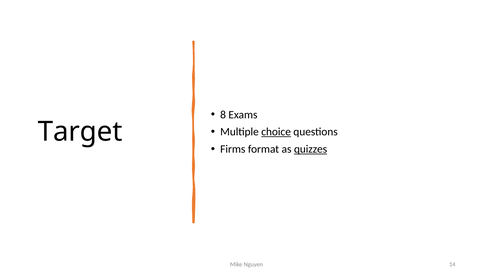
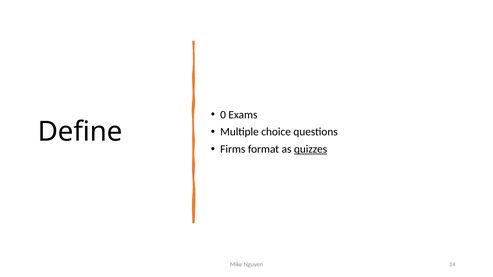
8: 8 -> 0 (223, 115)
Target: Target -> Define (80, 132)
choice underline: present -> none (276, 132)
